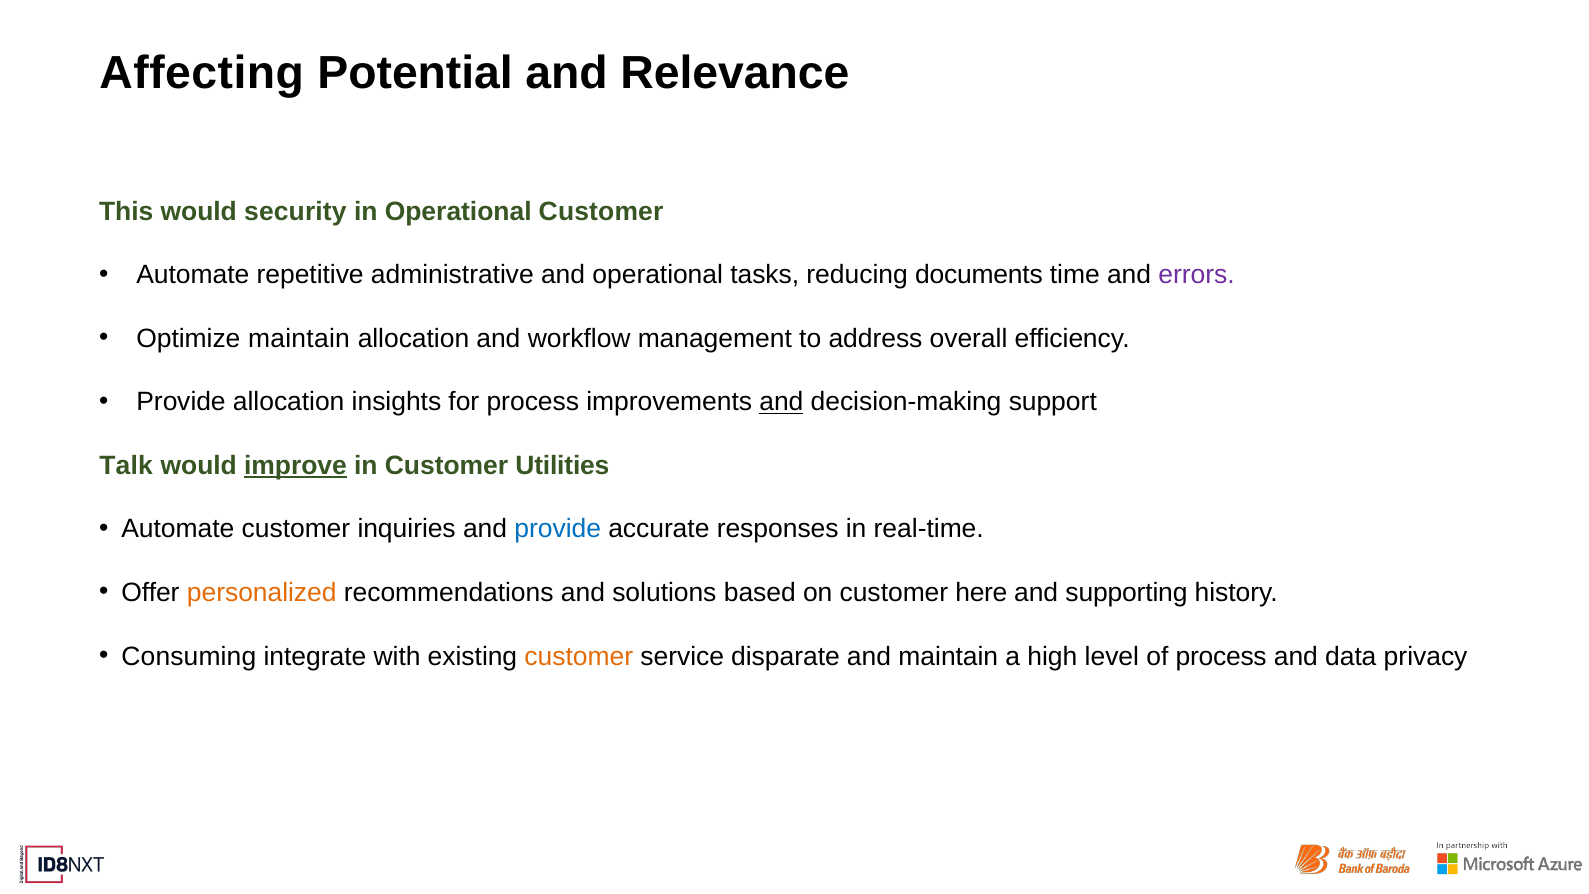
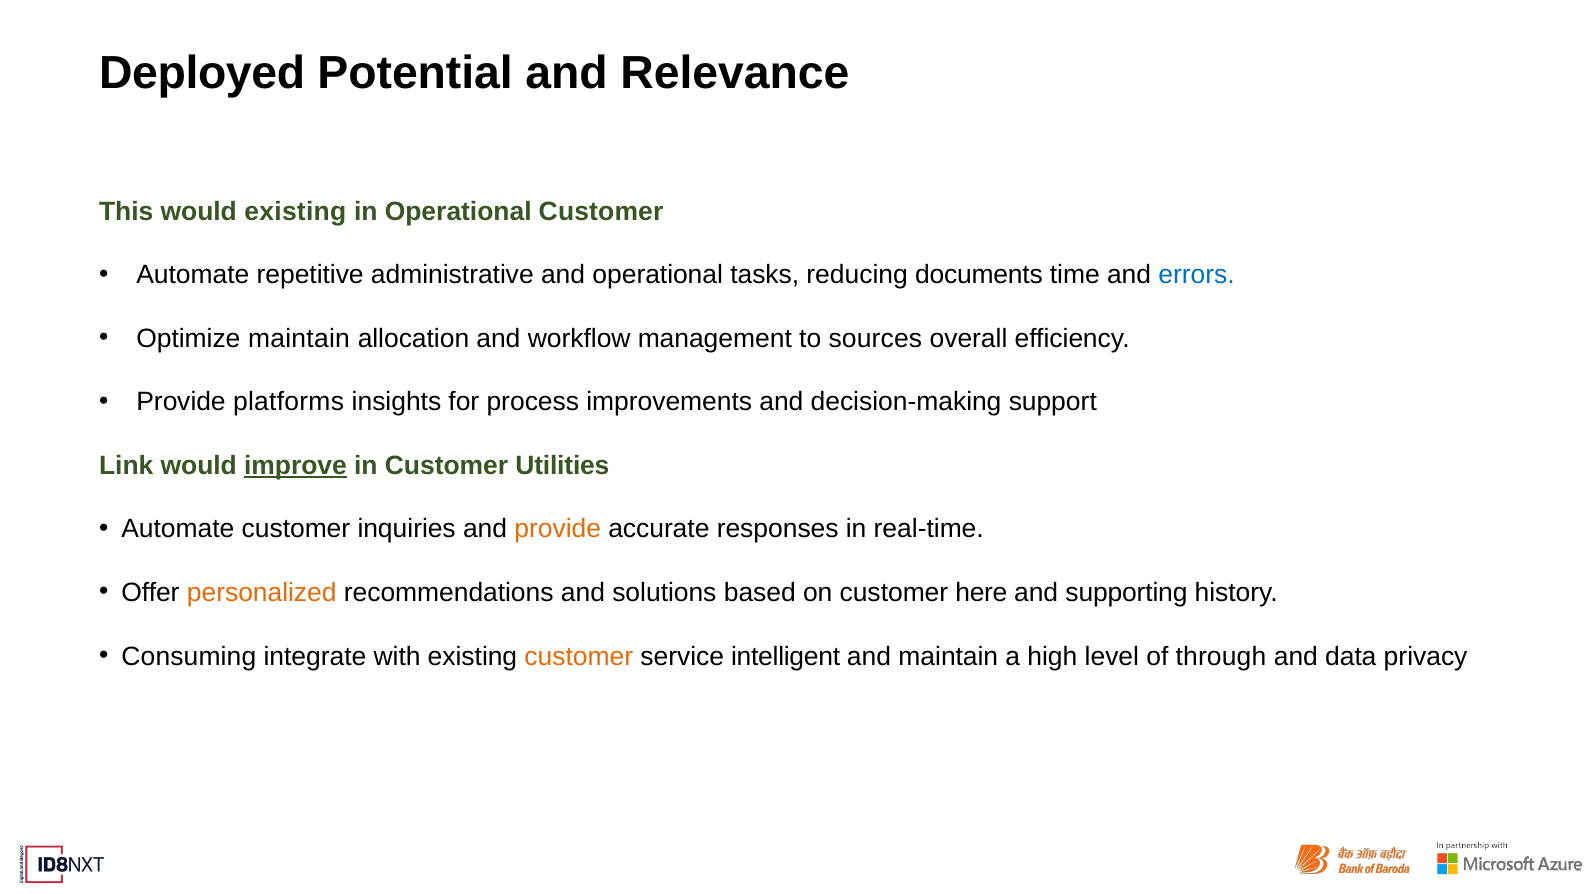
Affecting: Affecting -> Deployed (202, 73)
would security: security -> existing (295, 211)
errors colour: purple -> blue (1197, 275)
address: address -> sources (875, 339)
Provide allocation: allocation -> platforms (289, 402)
and underline: present -> none (781, 402)
Talk: Talk -> Link (126, 466)
provide colour: blue -> orange (558, 529)
disparate: disparate -> intelligent (786, 656)
of process: process -> through (1221, 656)
